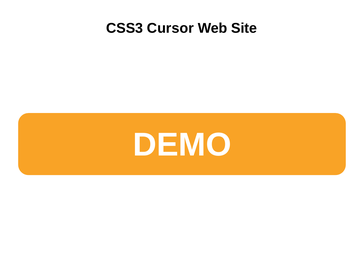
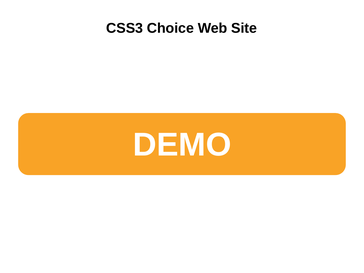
Cursor: Cursor -> Choice (170, 28)
